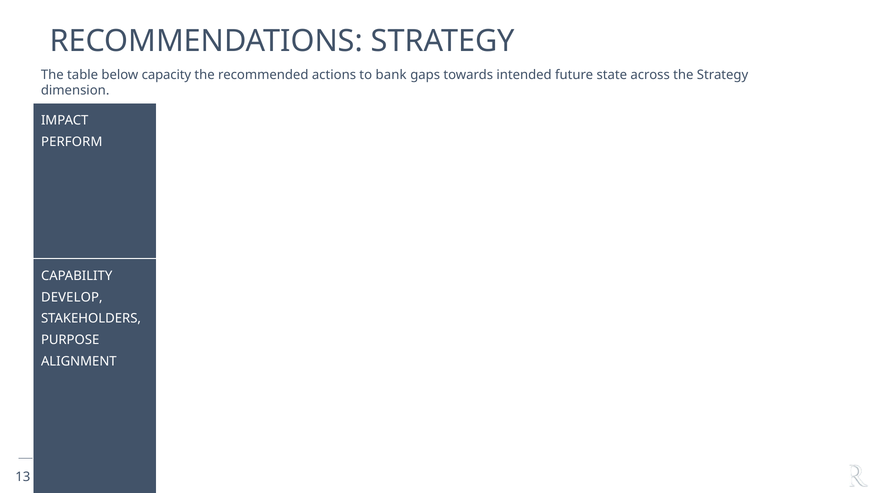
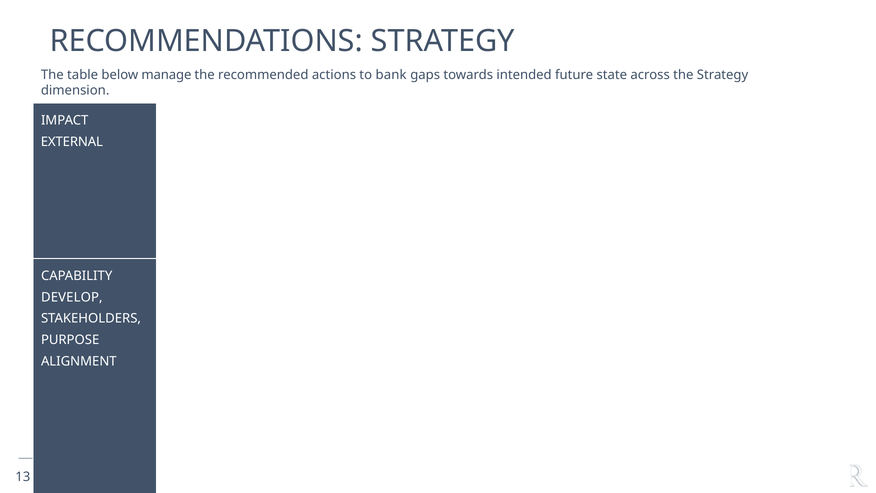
capacity: capacity -> manage (166, 75)
PERFORM: PERFORM -> EXTERNAL (72, 142)
